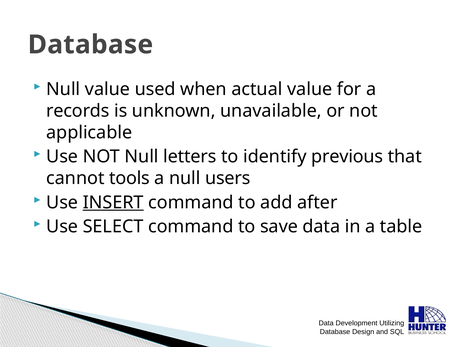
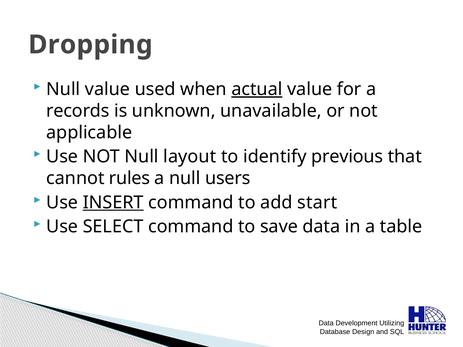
Database: Database -> Dropping (90, 45)
actual underline: none -> present (257, 89)
letters: letters -> layout (190, 157)
tools: tools -> rules (130, 178)
after: after -> start (317, 203)
